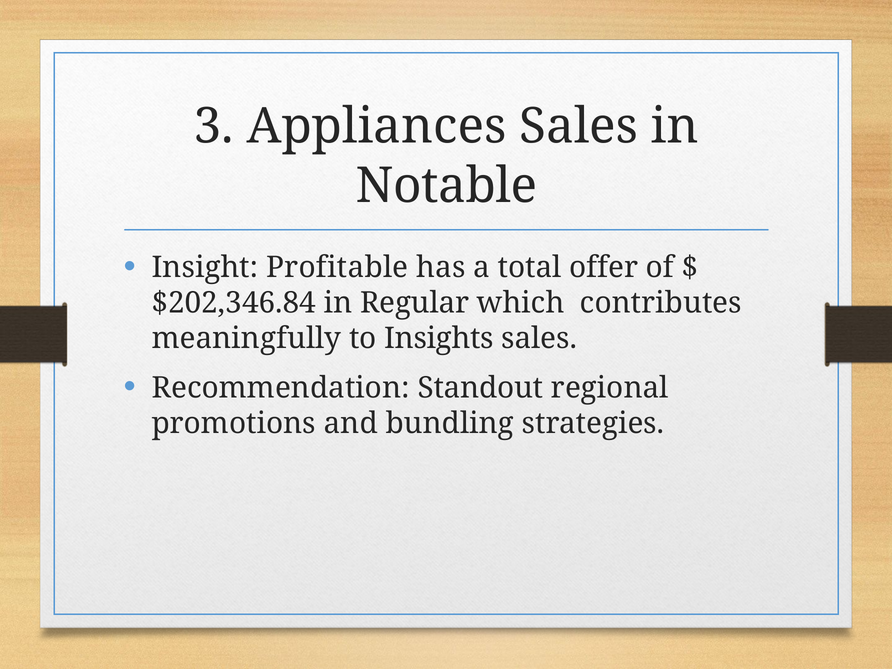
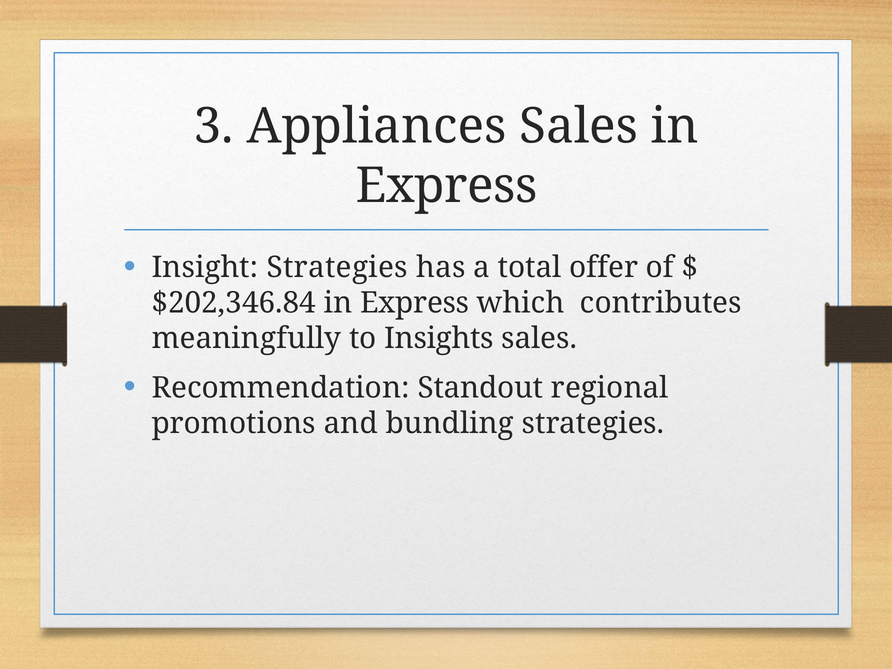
Notable: Notable -> Express (447, 186)
Insight Profitable: Profitable -> Strategies (337, 267)
Regular: Regular -> Express (415, 303)
